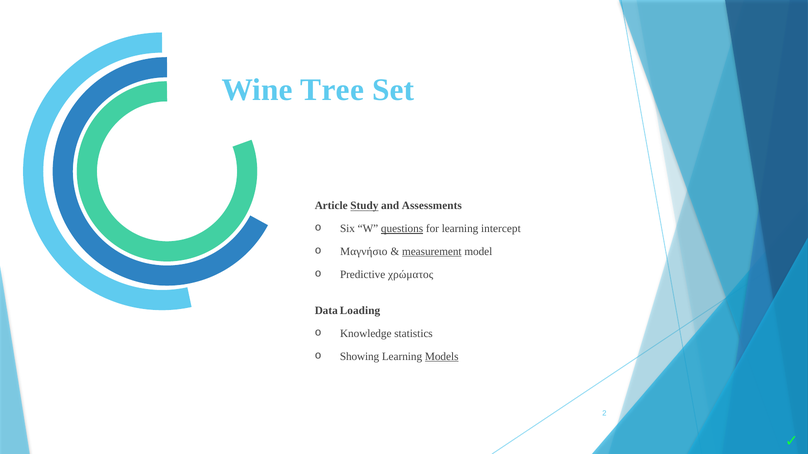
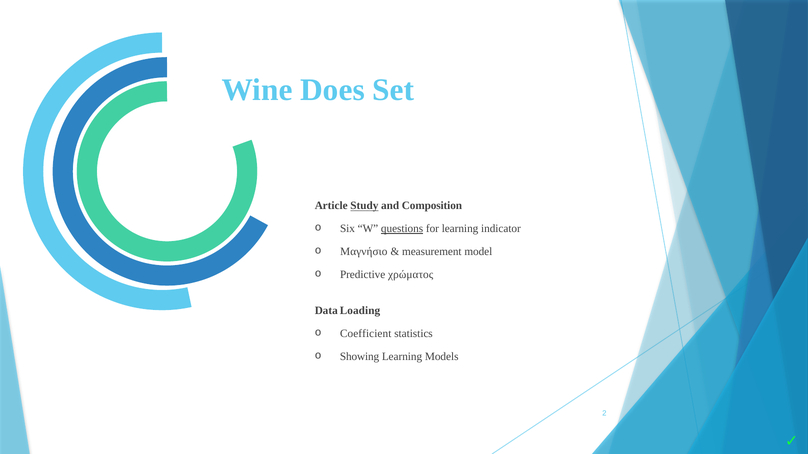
Tree: Tree -> Does (332, 90)
Assessments: Assessments -> Composition (432, 206)
intercept: intercept -> indicator (501, 229)
measurement underline: present -> none (432, 252)
Knowledge: Knowledge -> Coefficient (366, 334)
Models underline: present -> none (442, 357)
